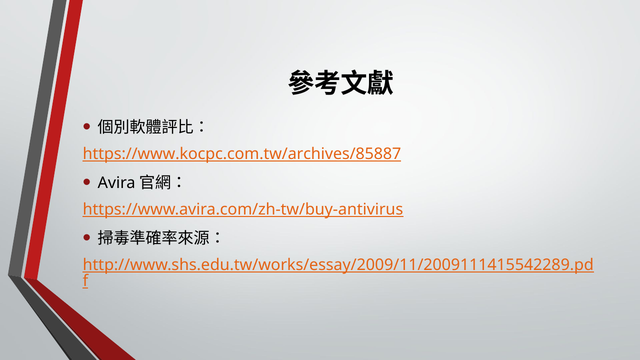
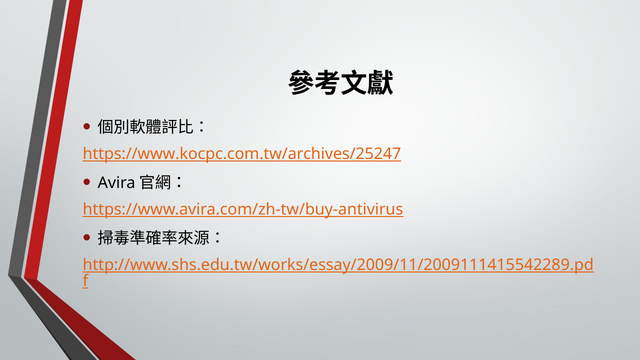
https://www.kocpc.com.tw/archives/85887: https://www.kocpc.com.tw/archives/85887 -> https://www.kocpc.com.tw/archives/25247 (242, 154)
